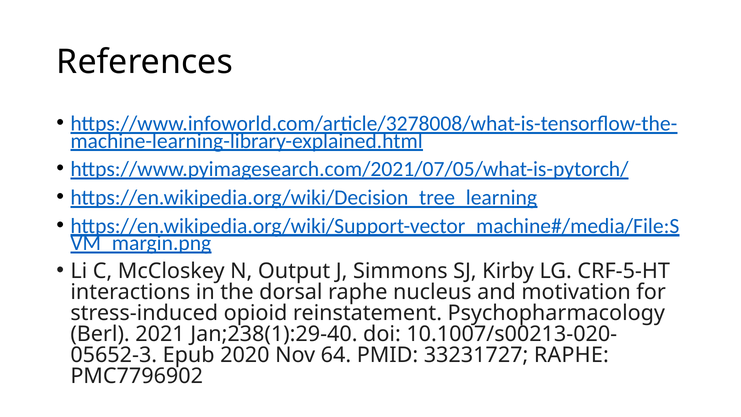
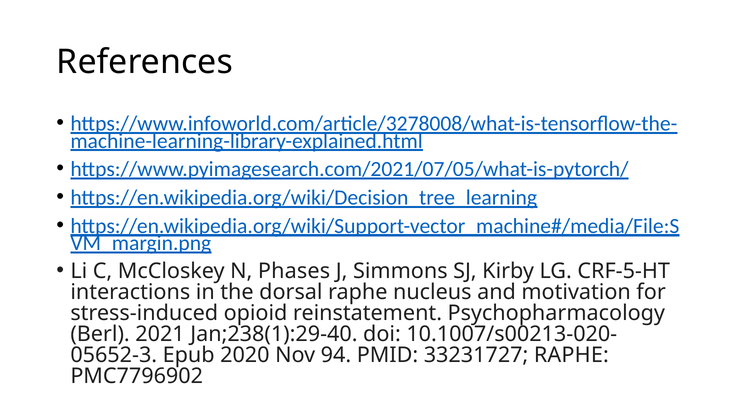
Output: Output -> Phases (294, 271)
64: 64 -> 94 (336, 355)
